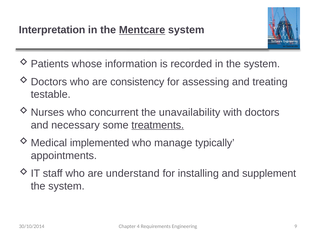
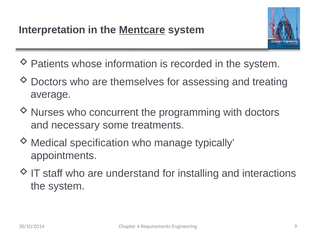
consistency: consistency -> themselves (137, 82)
testable: testable -> average (51, 94)
unavailability: unavailability -> programming (190, 112)
treatments underline: present -> none (158, 125)
implemented: implemented -> specification (99, 143)
supplement: supplement -> interactions (269, 173)
